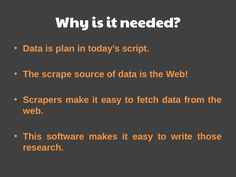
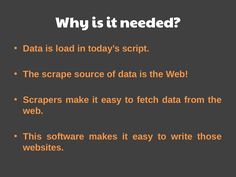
plan: plan -> load (65, 49)
research: research -> websites (43, 148)
